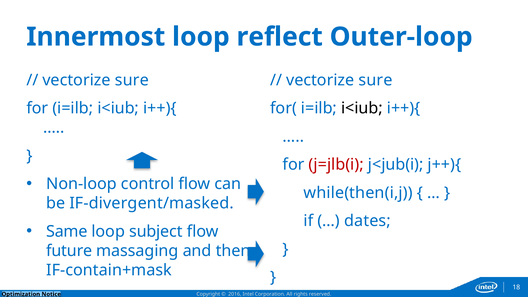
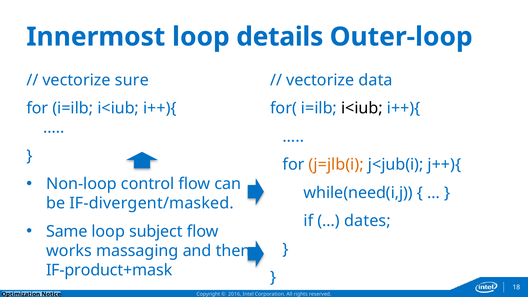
reflect: reflect -> details (280, 37)
sure: sure -> data (376, 80)
j=jlb(i colour: red -> orange (336, 165)
while(then(i,j: while(then(i,j -> while(need(i,j (358, 193)
future: future -> works (69, 251)
IF-contain+mask: IF-contain+mask -> IF-product+mask (109, 270)
